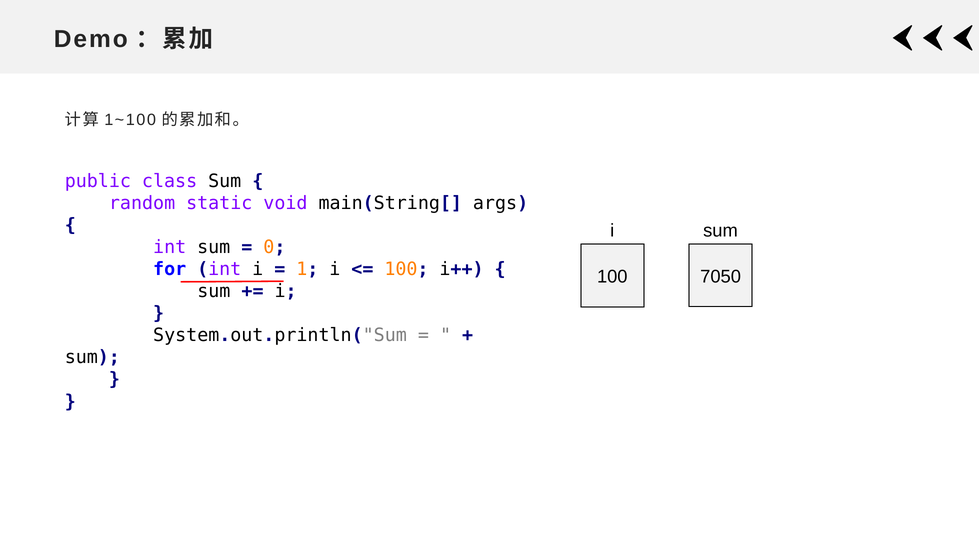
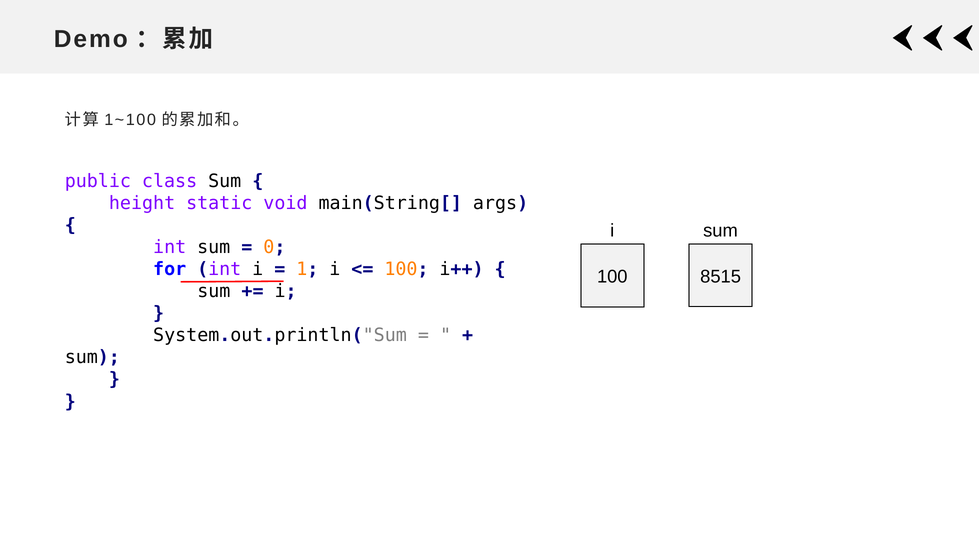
random: random -> height (142, 203)
7050: 7050 -> 8515 (721, 277)
